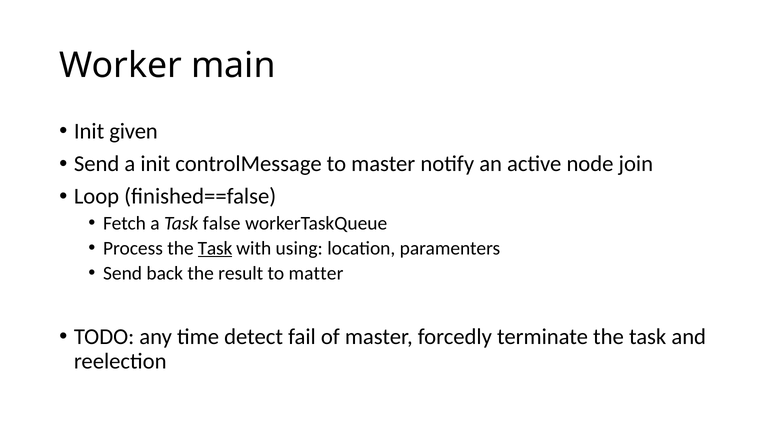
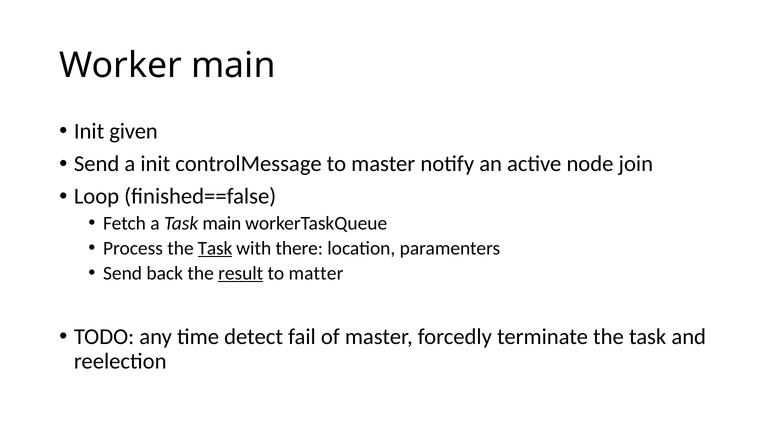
Task false: false -> main (222, 224)
using: using -> there (299, 249)
result underline: none -> present (241, 274)
